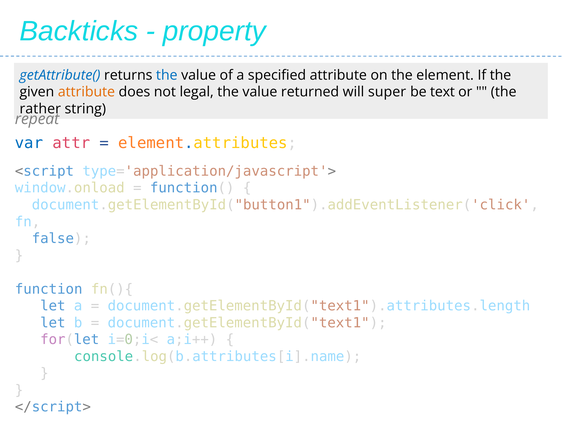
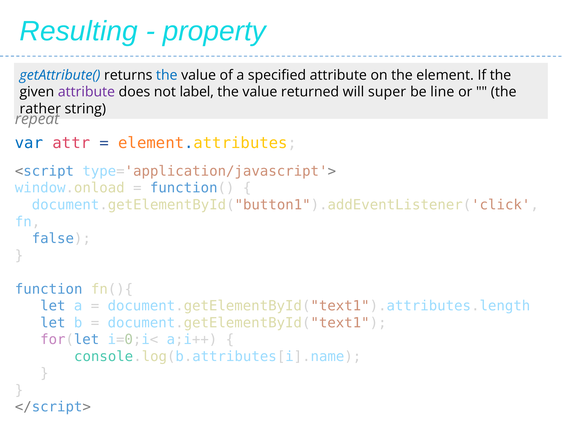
Backticks: Backticks -> Resulting (79, 31)
attribute colour: orange -> purple (86, 92)
legal: legal -> label (197, 92)
text: text -> line (442, 92)
